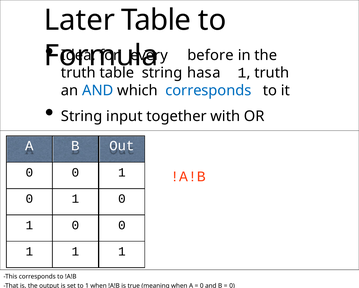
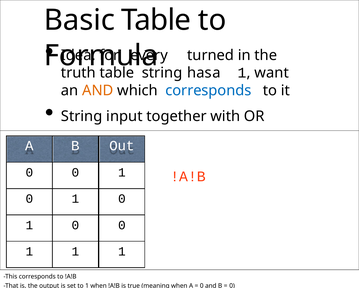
Later: Later -> Basic (79, 20)
before: before -> turned (211, 55)
truth: truth -> want (272, 73)
AND colour: blue -> orange (98, 90)
